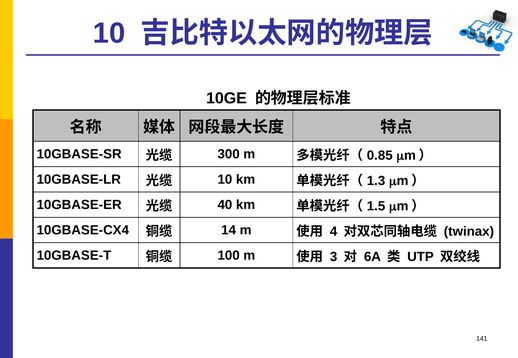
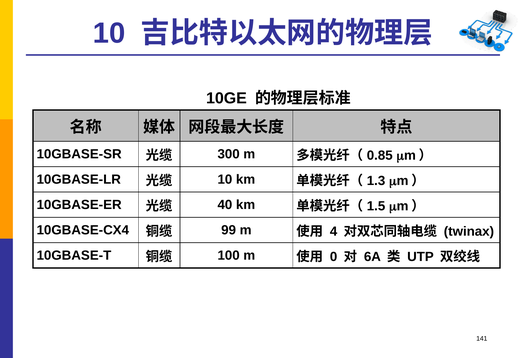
14: 14 -> 99 (229, 231)
3: 3 -> 0 (334, 257)
